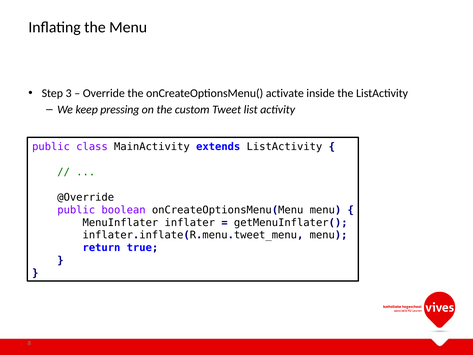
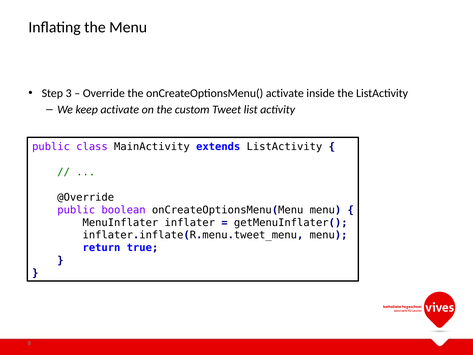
keep pressing: pressing -> activate (120, 110)
